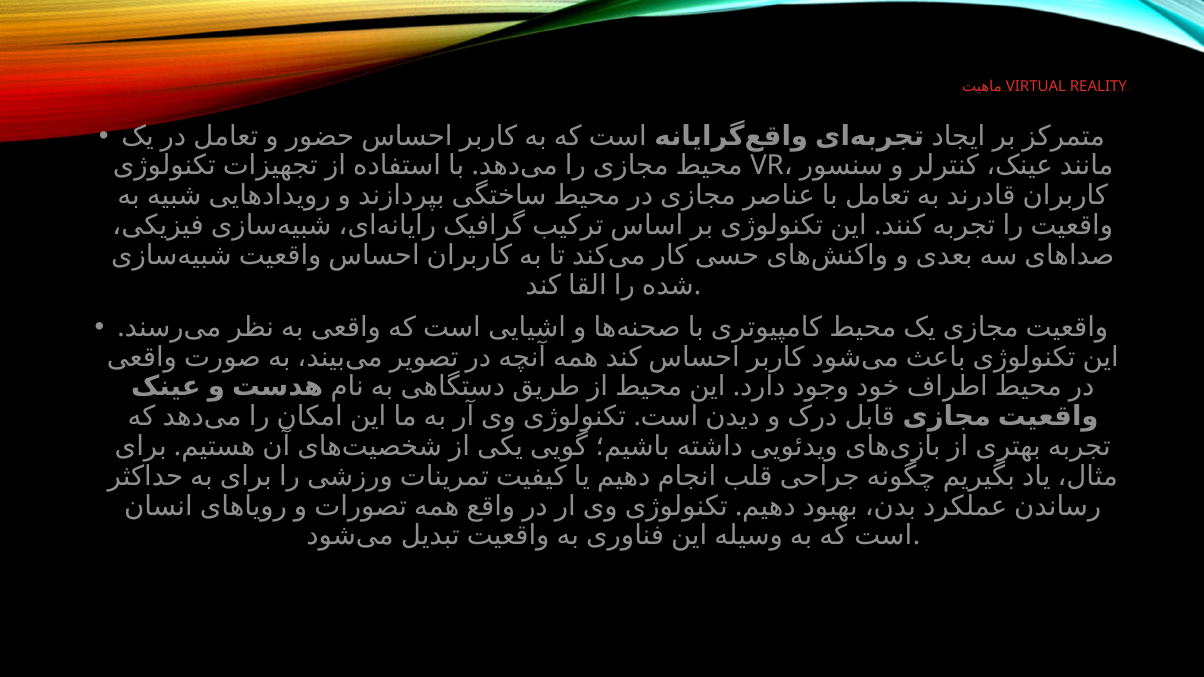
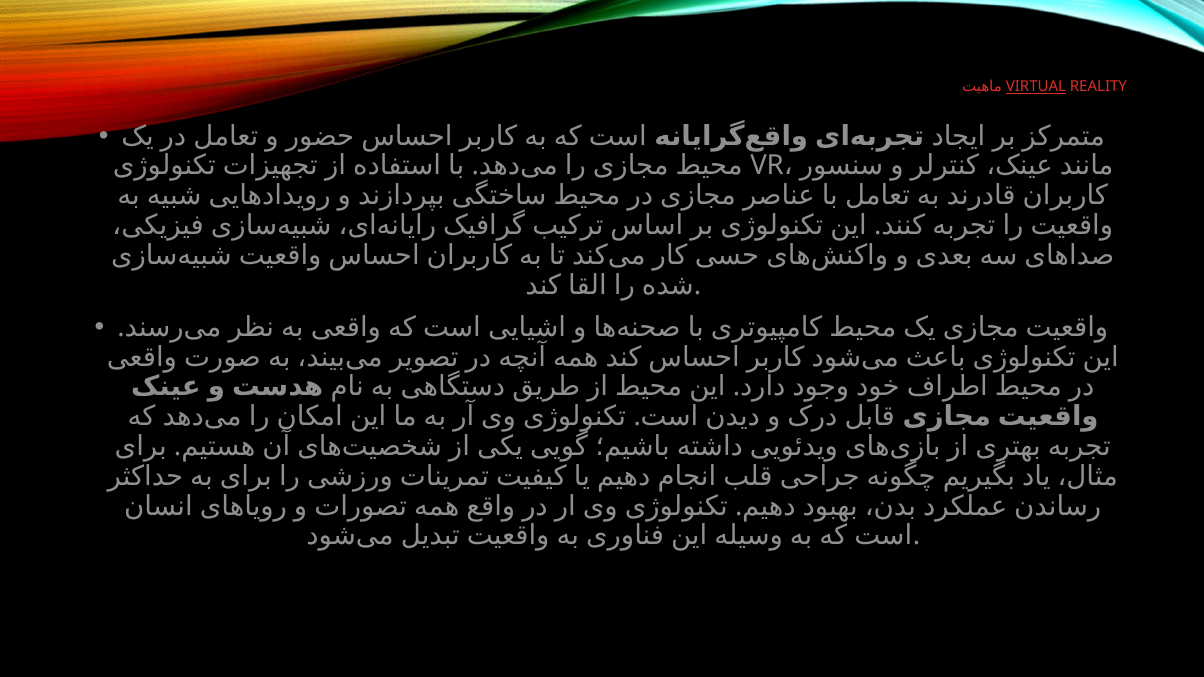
VIRTUAL underline: none -> present (1036, 87)
